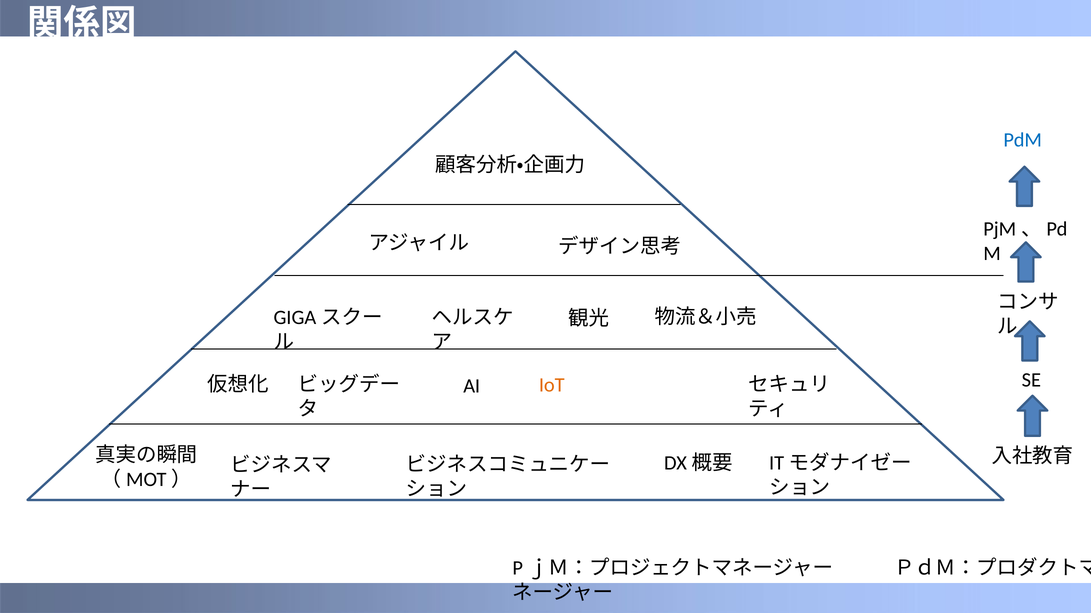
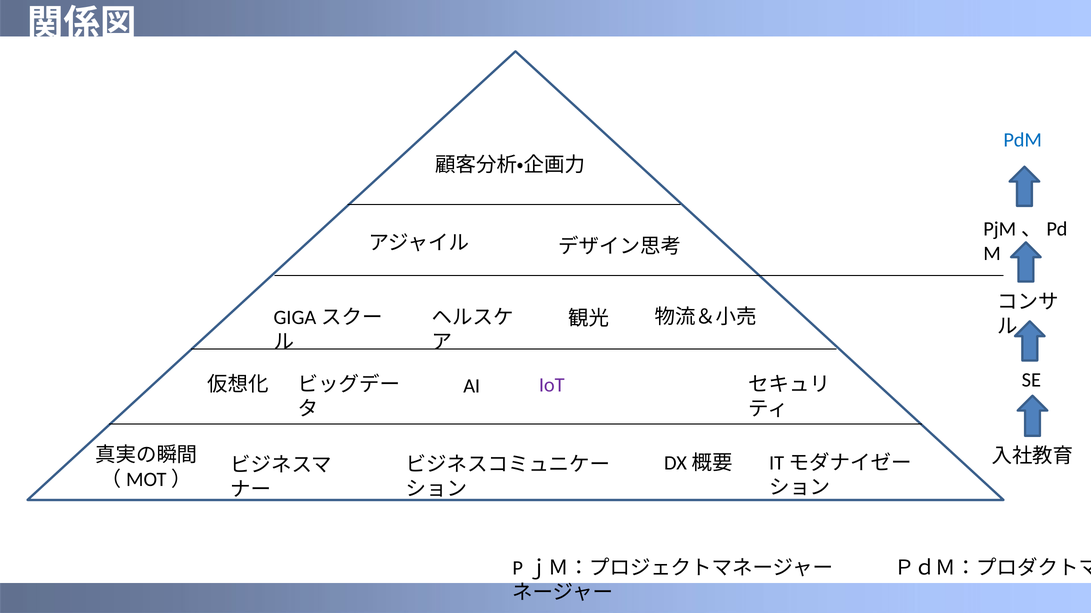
IoT colour: orange -> purple (552, 385)
